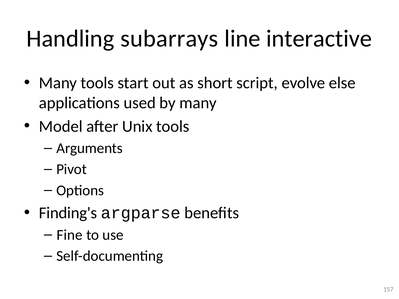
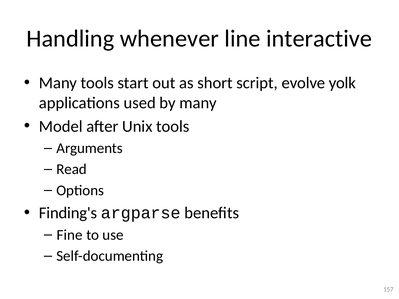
subarrays: subarrays -> whenever (169, 39)
else: else -> yolk (342, 83)
Pivot: Pivot -> Read (72, 169)
